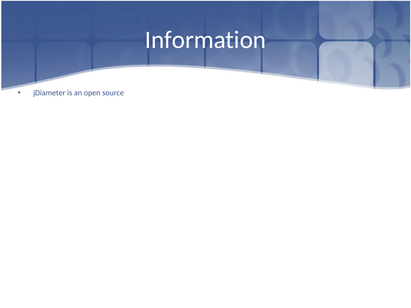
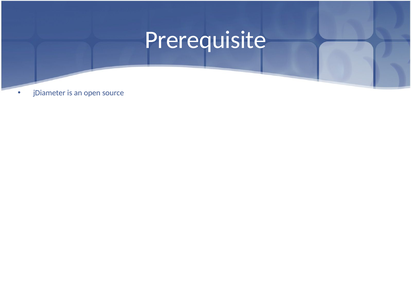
Information: Information -> Prerequisite (206, 40)
